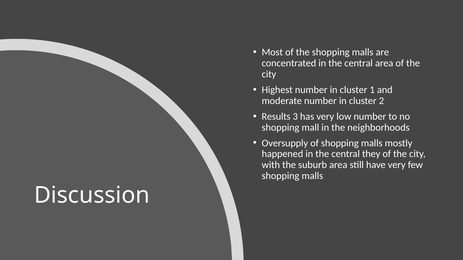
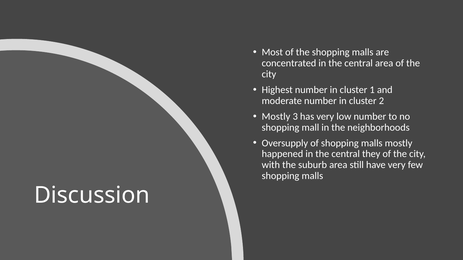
Results: Results -> Mostly (276, 117)
